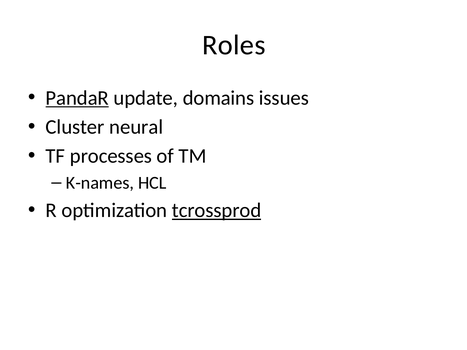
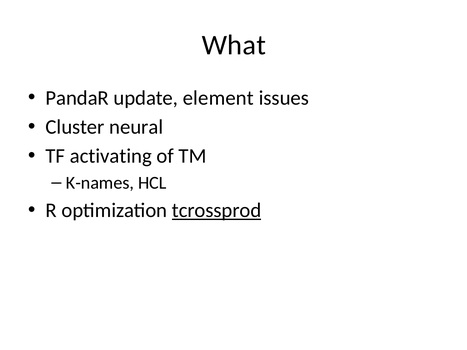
Roles: Roles -> What (234, 45)
PandaR underline: present -> none (77, 98)
domains: domains -> element (218, 98)
processes: processes -> activating (111, 156)
